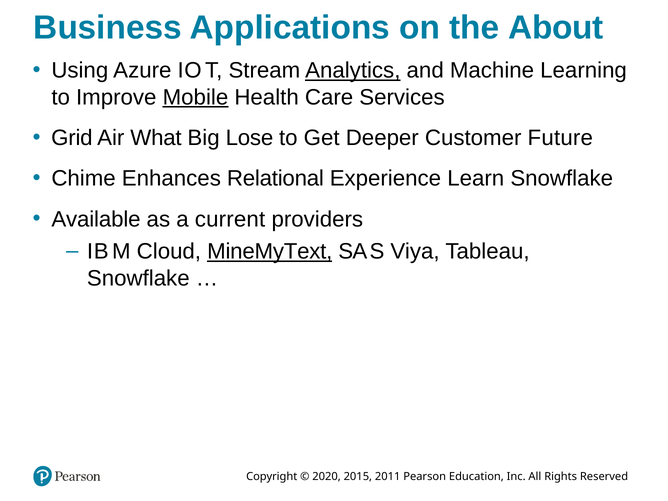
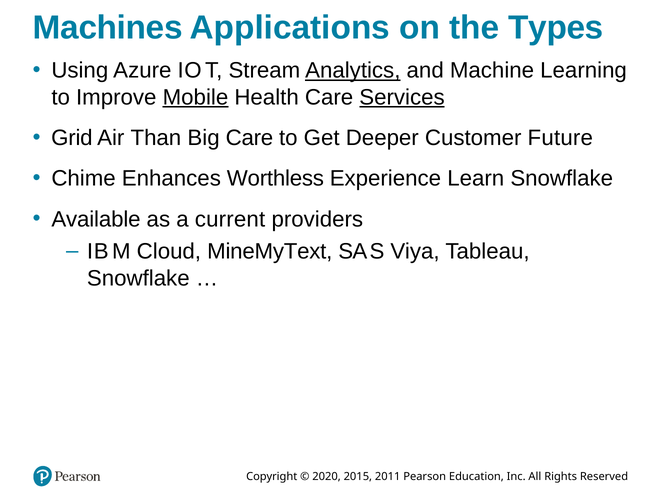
Business: Business -> Machines (108, 28)
About: About -> Types (556, 28)
Services underline: none -> present (402, 97)
What: What -> Than (156, 138)
Big Lose: Lose -> Care (249, 138)
Relational: Relational -> Worthless (275, 179)
MineMyText underline: present -> none (270, 252)
